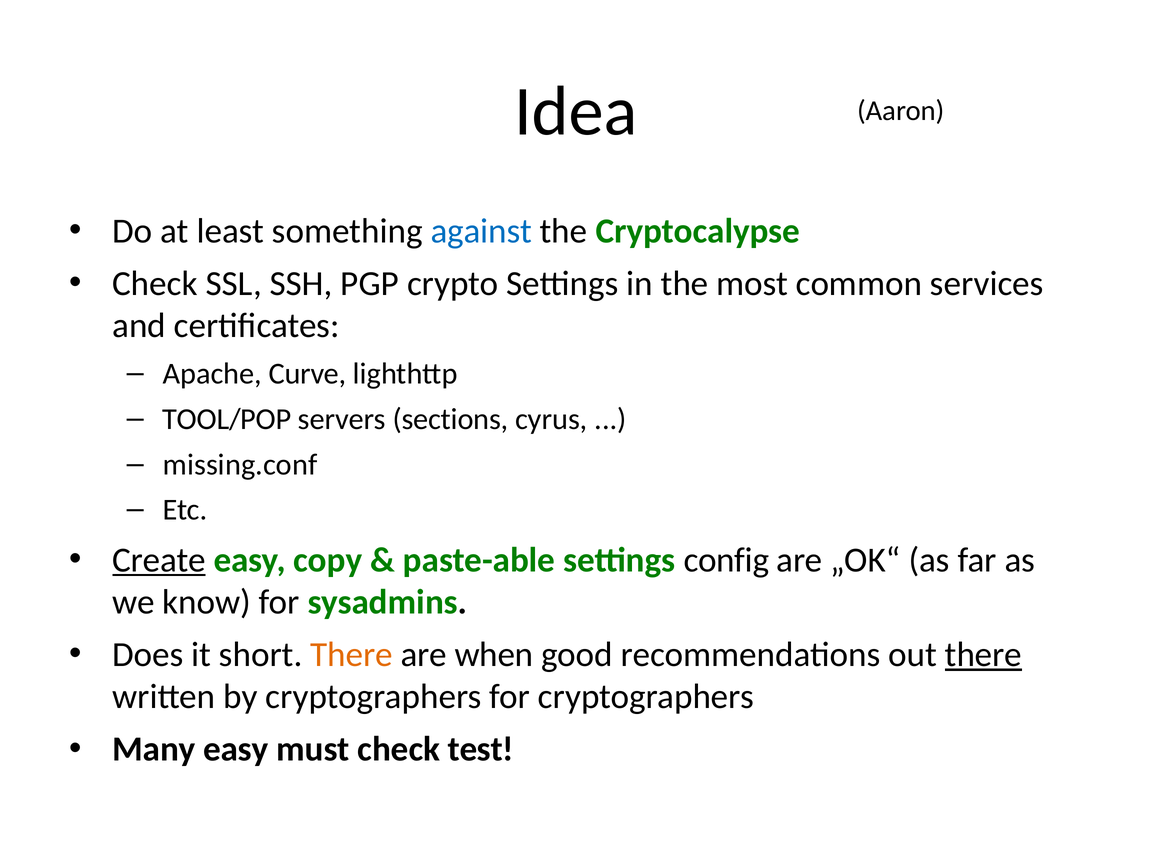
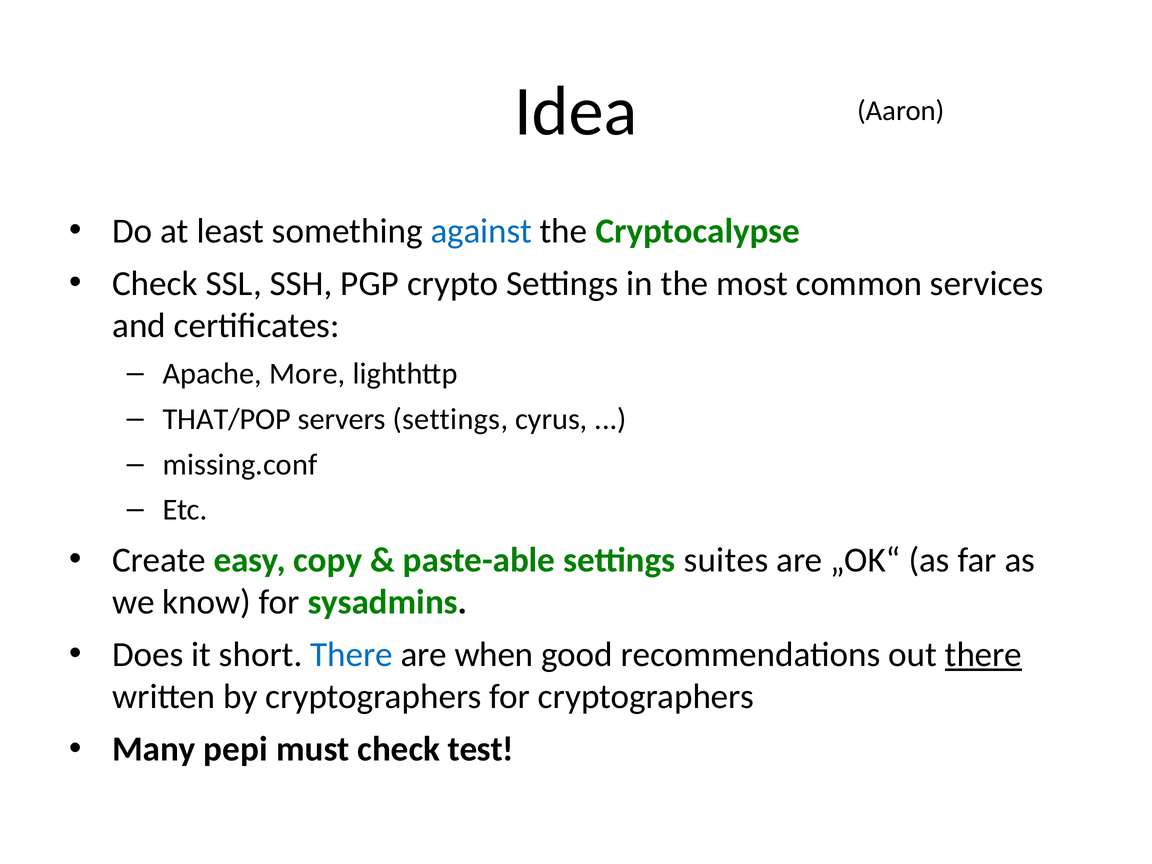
Curve: Curve -> More (307, 374)
TOOL/POP: TOOL/POP -> THAT/POP (227, 419)
servers sections: sections -> settings (450, 419)
Create underline: present -> none (159, 560)
config: config -> suites (726, 560)
There colour: orange -> blue (351, 655)
Many easy: easy -> pepi (236, 749)
